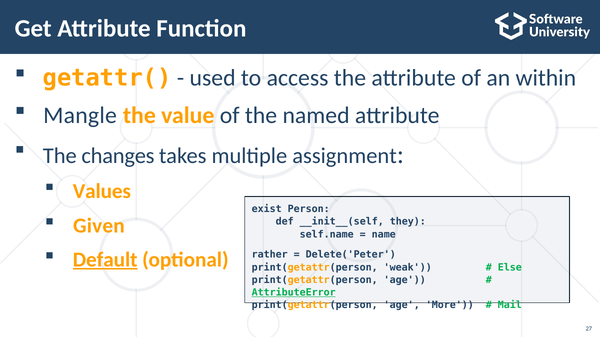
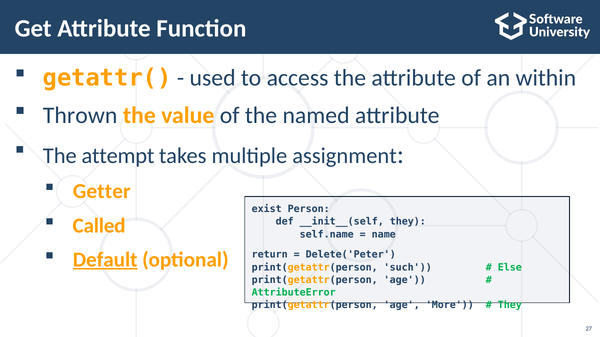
Mangle: Mangle -> Thrown (80, 115)
changes: changes -> attempt (118, 156)
Values: Values -> Getter (102, 192)
Given: Given -> Called (99, 226)
rather: rather -> return (270, 255)
weak: weak -> such (408, 268)
AttributeError underline: present -> none (294, 293)
Mail: Mail -> They (510, 305)
